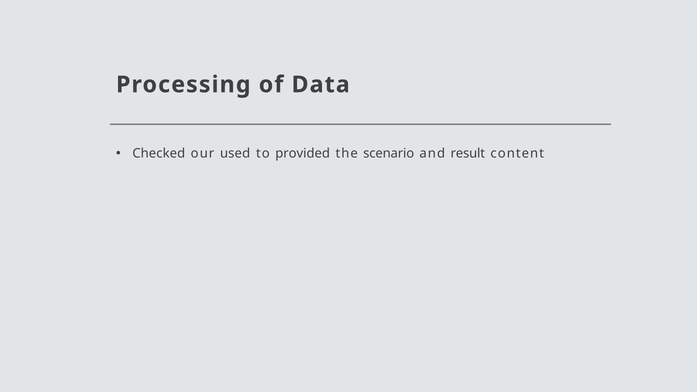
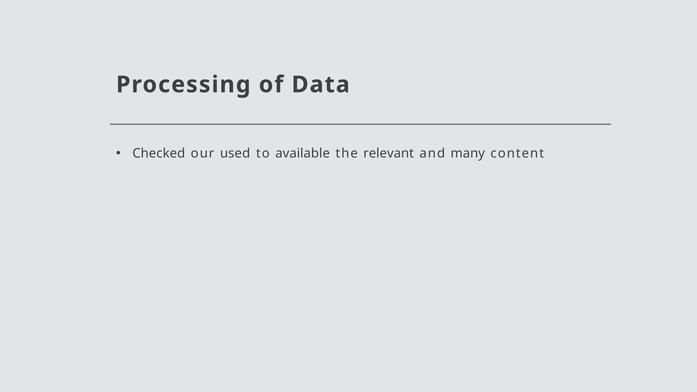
provided: provided -> available (303, 153)
scenario: scenario -> relevant (389, 153)
result: result -> many (468, 153)
